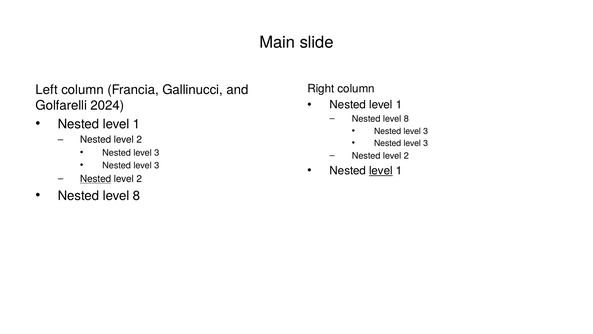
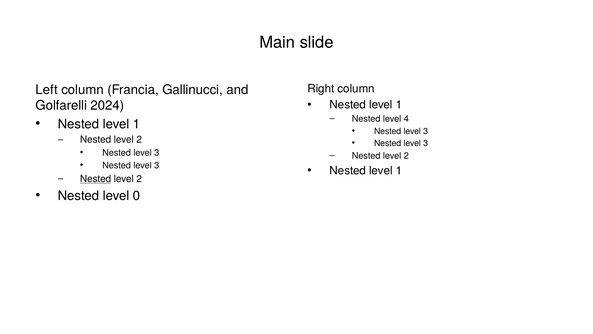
8: 8 -> 4 (406, 119)
level underline: present -> none (381, 170)
8: 8 -> 0 (137, 195)
